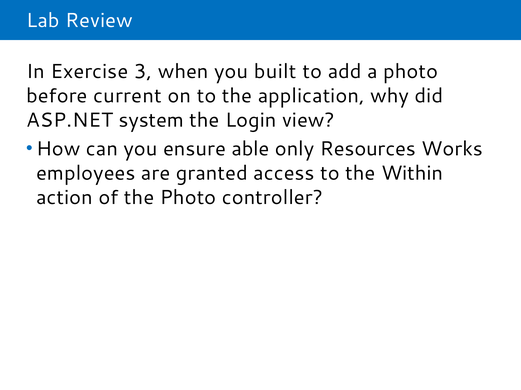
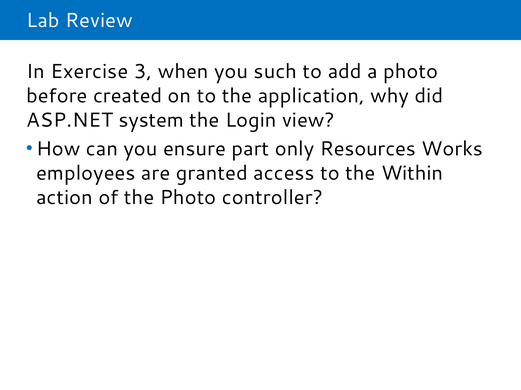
built: built -> such (275, 72)
current: current -> created (128, 96)
able: able -> part (250, 149)
